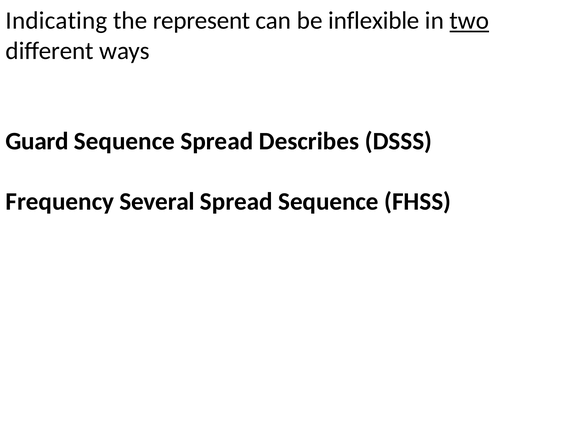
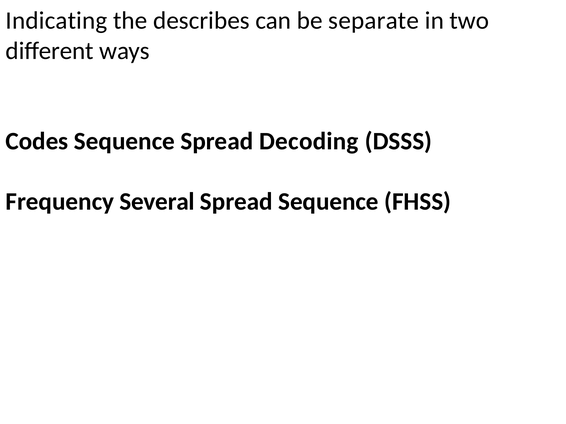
represent: represent -> describes (201, 21)
inflexible: inflexible -> separate (374, 21)
two underline: present -> none (469, 21)
Guard: Guard -> Codes (37, 141)
Describes: Describes -> Decoding (309, 141)
